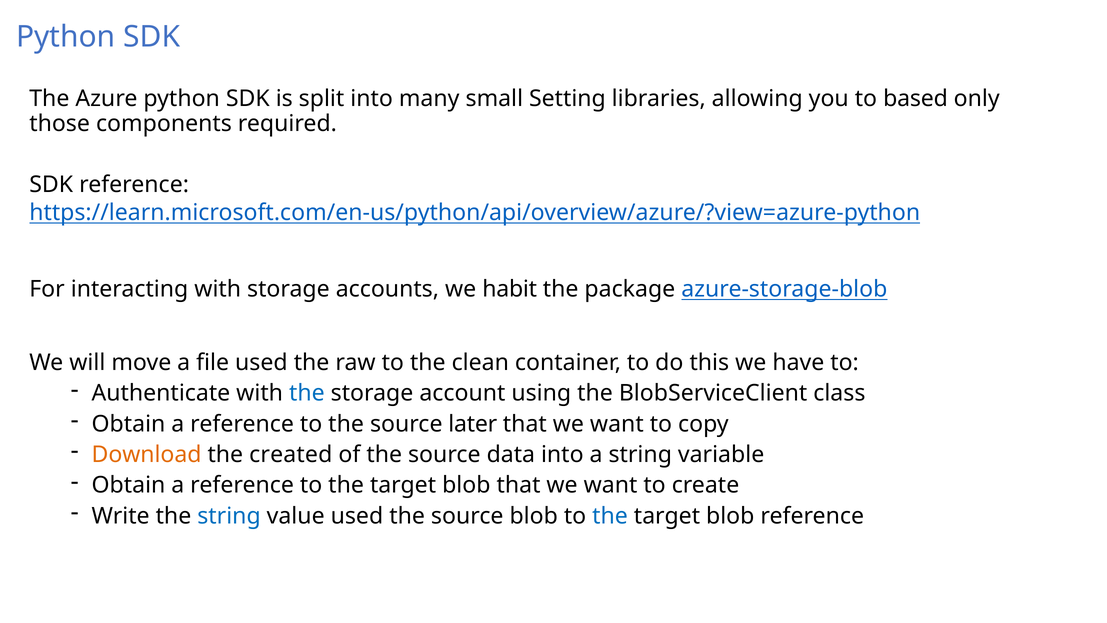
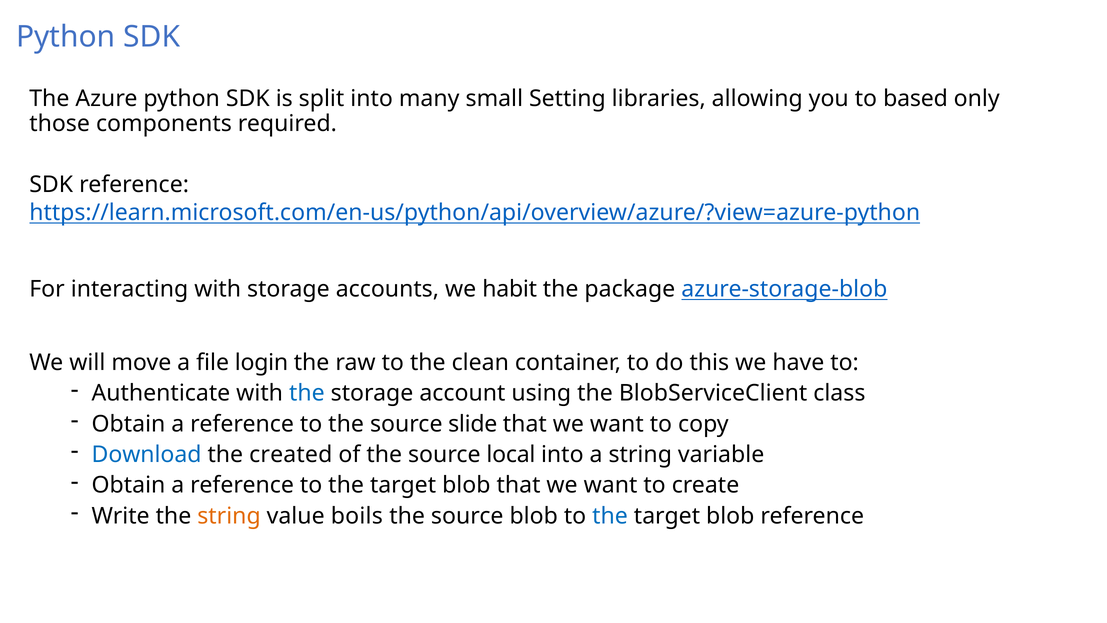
file used: used -> login (262, 362)
later: later -> slide (473, 424)
Download colour: orange -> blue (147, 454)
data: data -> local (511, 454)
string colour: blue -> orange (229, 516)
value used: used -> boils (357, 516)
